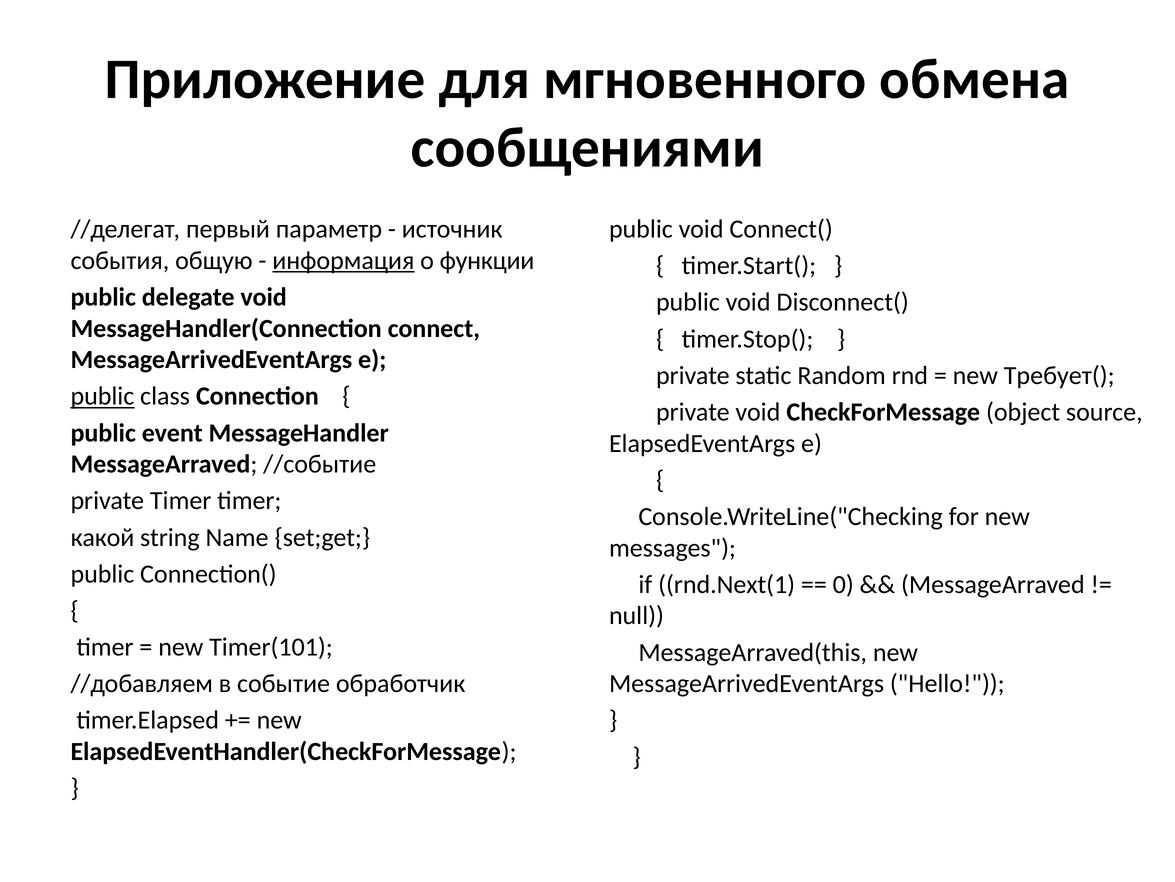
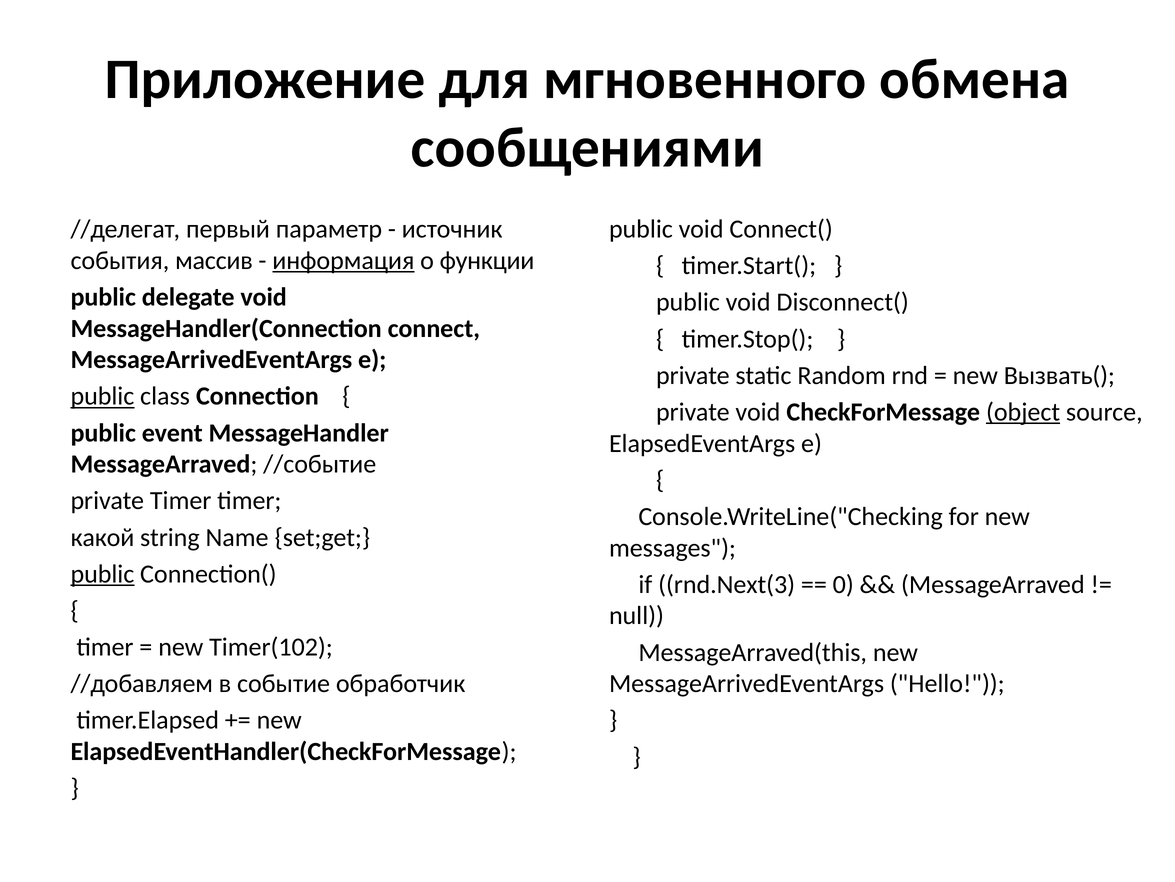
общую: общую -> массив (214, 260)
Требует(: Требует( -> Вызвать( (1059, 375)
object underline: none -> present (1023, 412)
public underline: none -> present (102, 574)
rnd.Next(1: rnd.Next(1 -> rnd.Next(3 (727, 584)
Timer(101: Timer(101 -> Timer(102 (271, 647)
